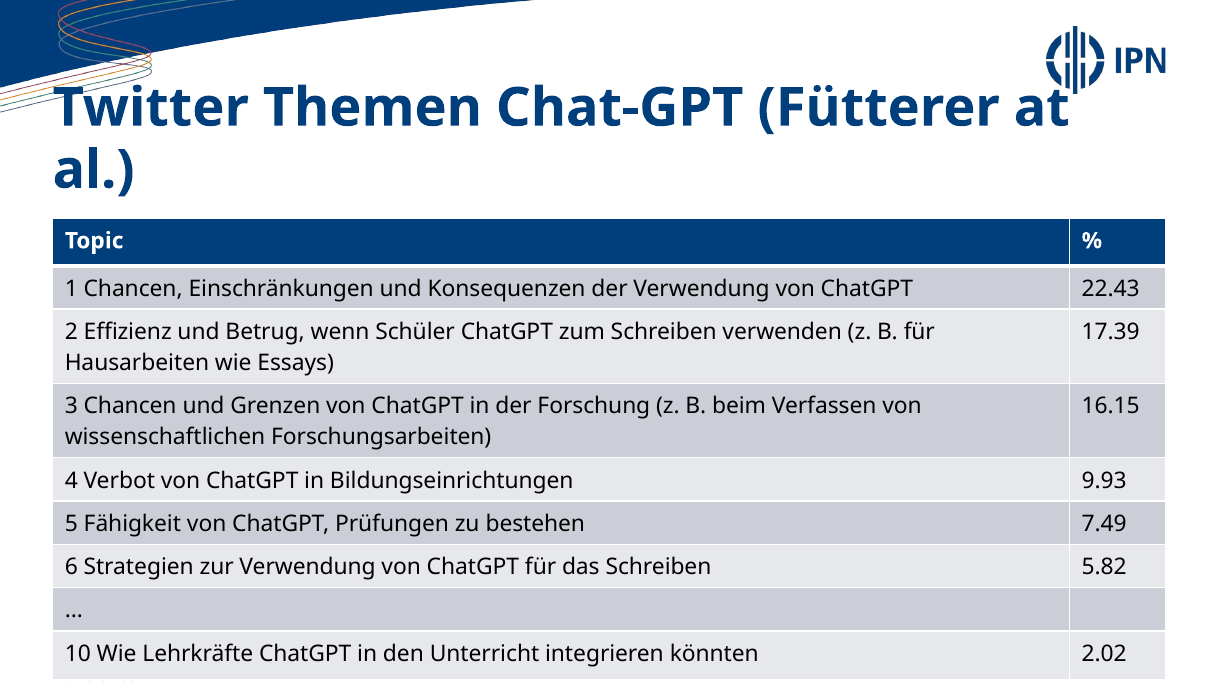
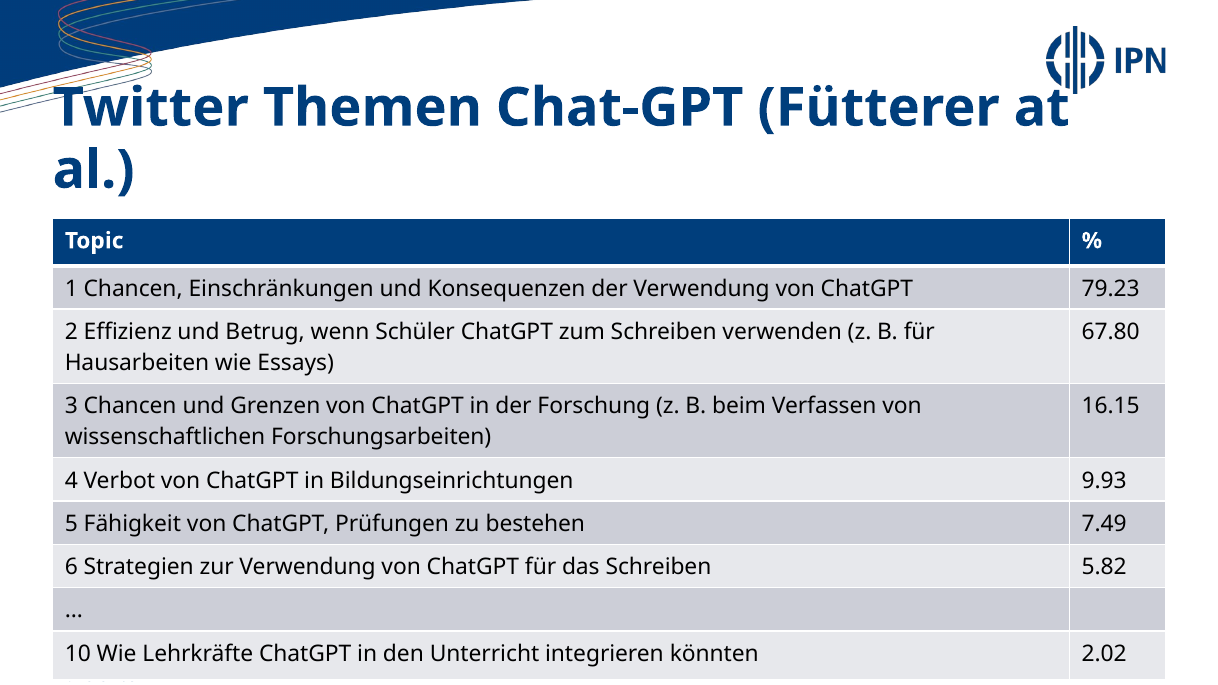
22.43: 22.43 -> 79.23 (1111, 289)
17.39: 17.39 -> 67.80 (1111, 332)
